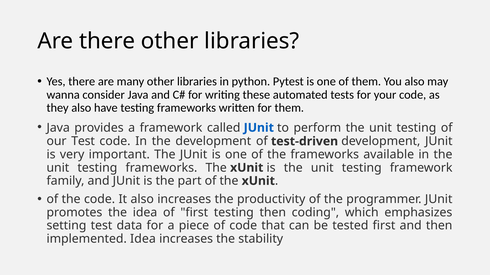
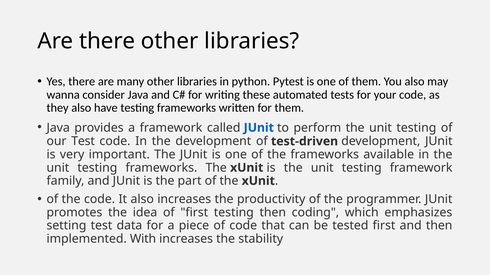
implemented Idea: Idea -> With (143, 239)
